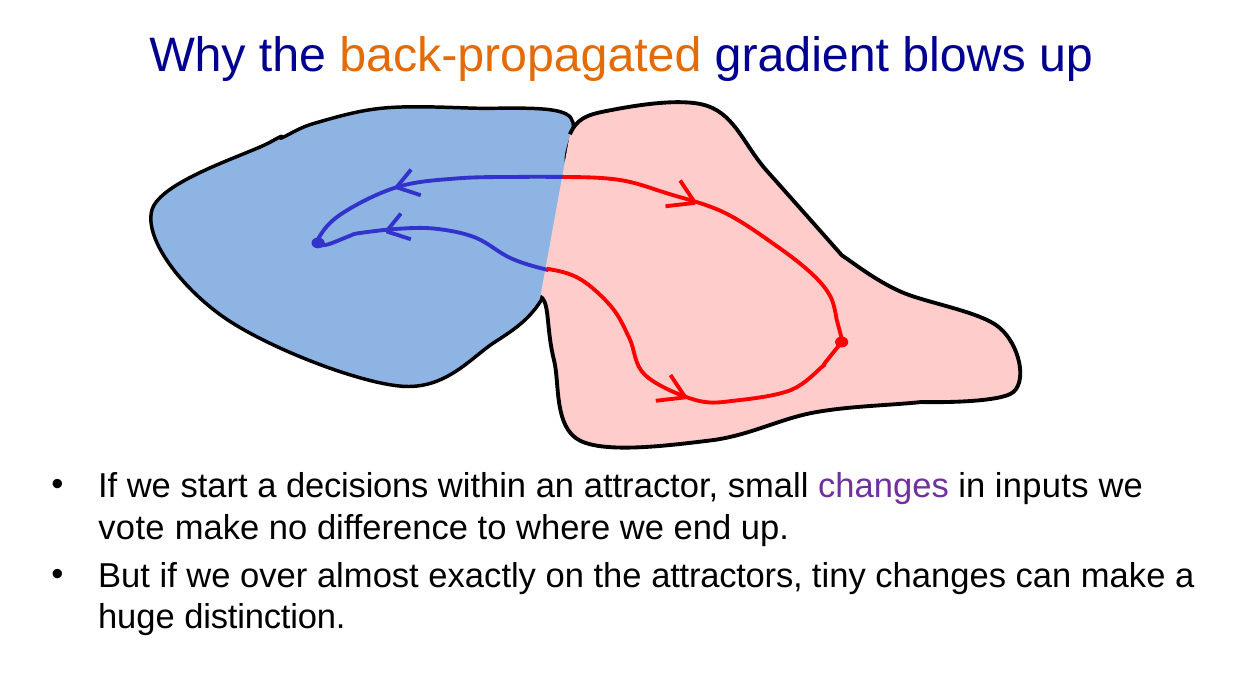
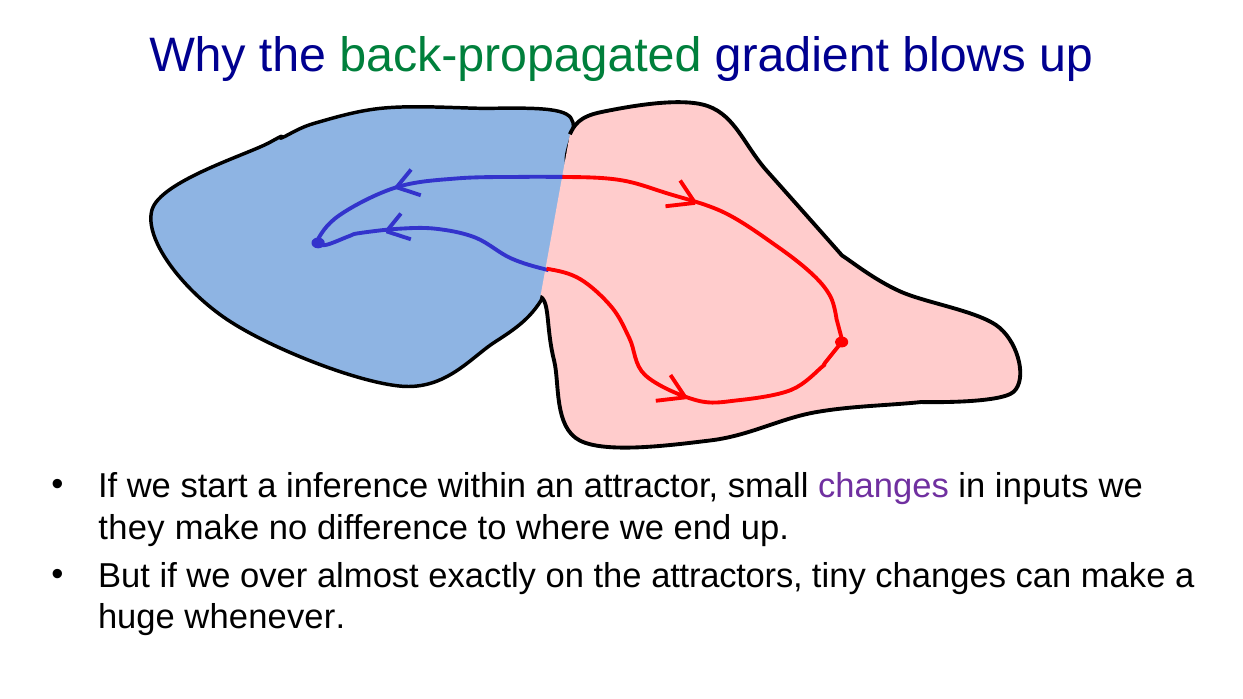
back-propagated colour: orange -> green (520, 55)
decisions: decisions -> inference (357, 486)
vote: vote -> they (131, 528)
distinction: distinction -> whenever (265, 618)
